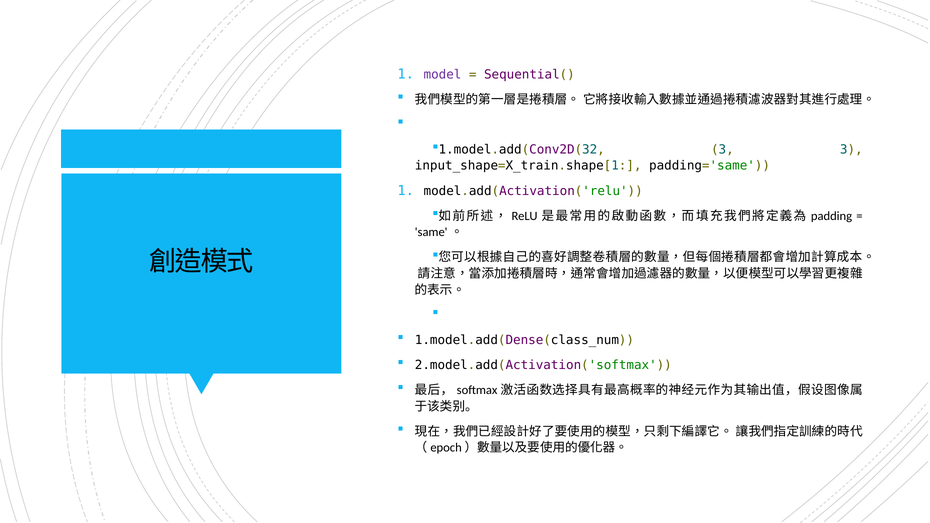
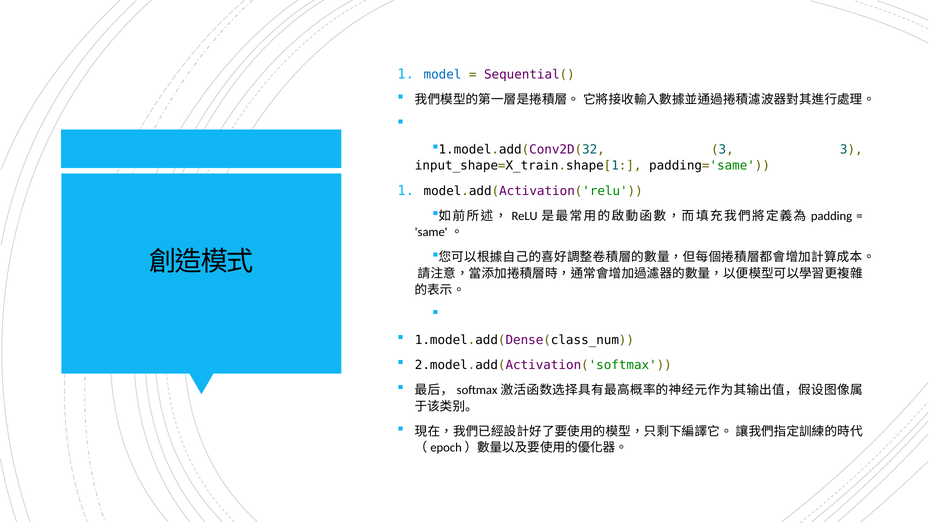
model colour: purple -> blue (443, 74)
